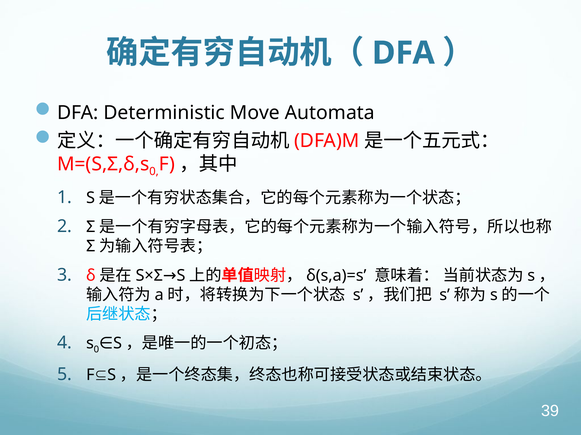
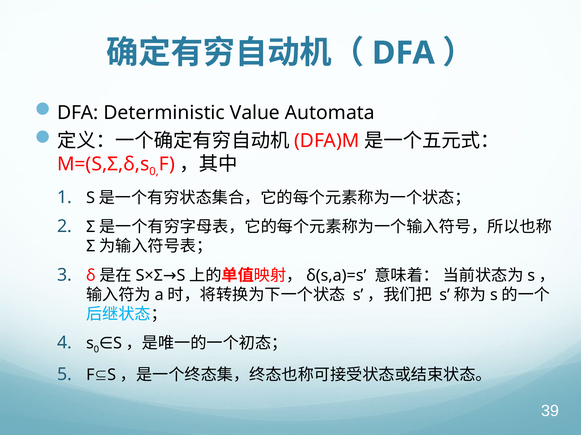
Move: Move -> Value (255, 113)
